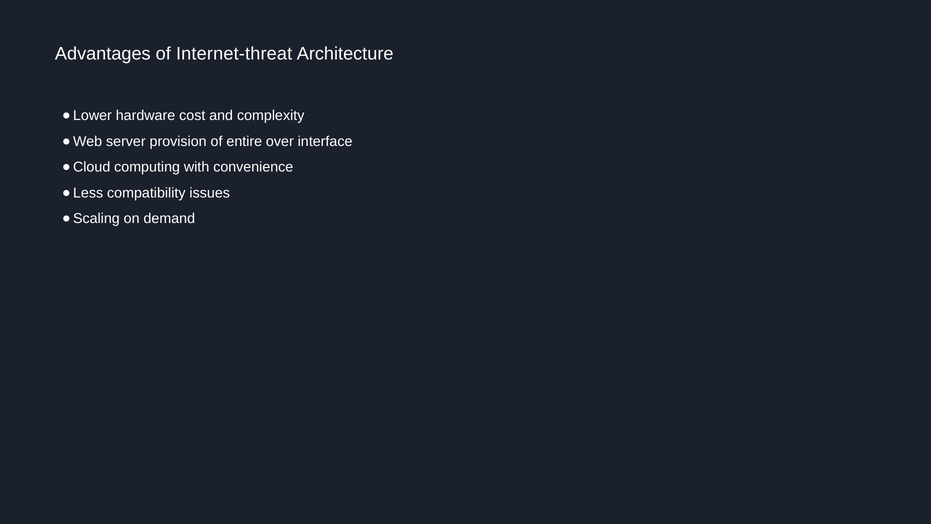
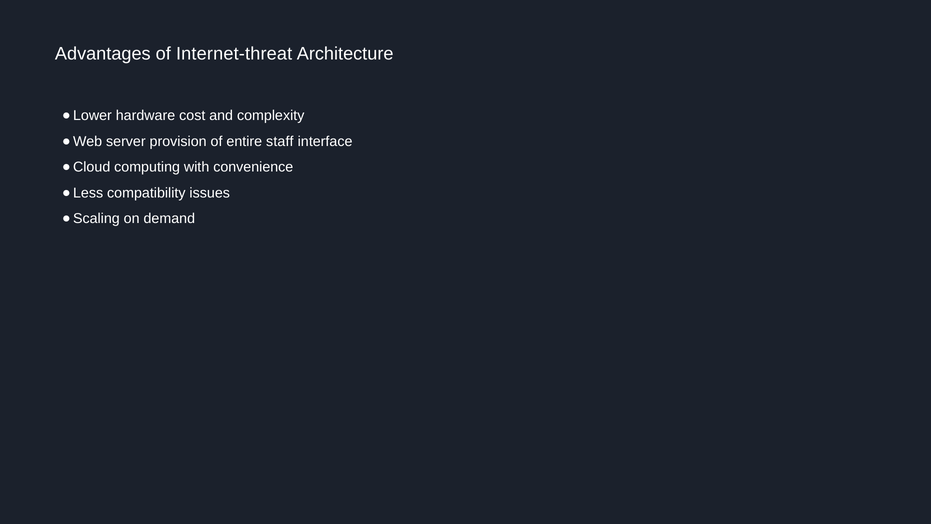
over: over -> staff (280, 141)
